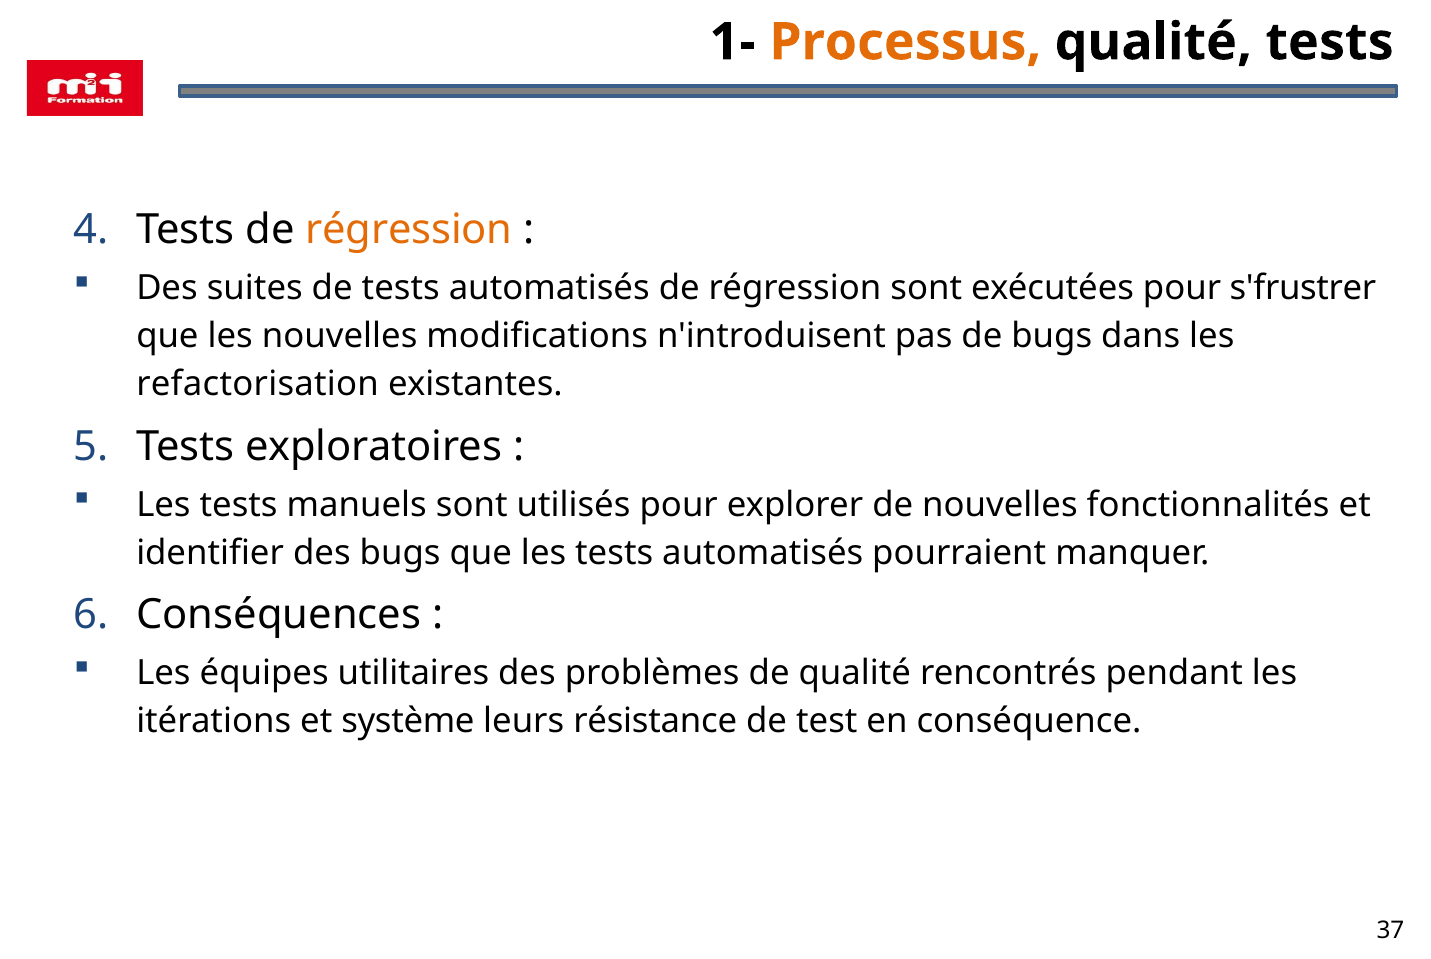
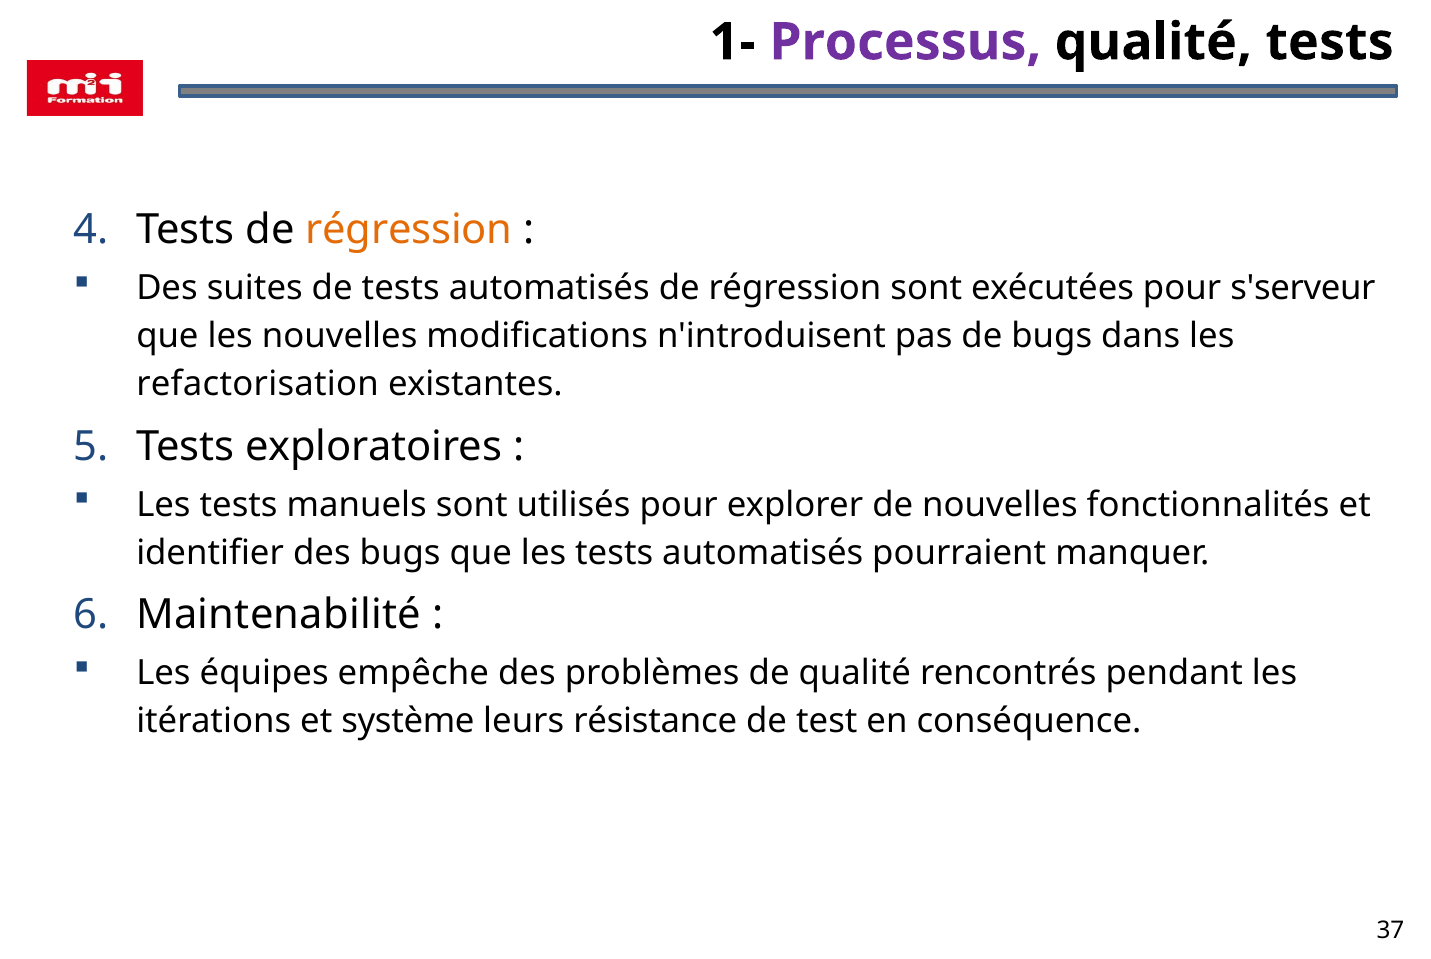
Processus colour: orange -> purple (905, 42)
s'frustrer: s'frustrer -> s'serveur (1303, 289)
Conséquences: Conséquences -> Maintenabilité (279, 615)
utilitaires: utilitaires -> empêche (413, 673)
